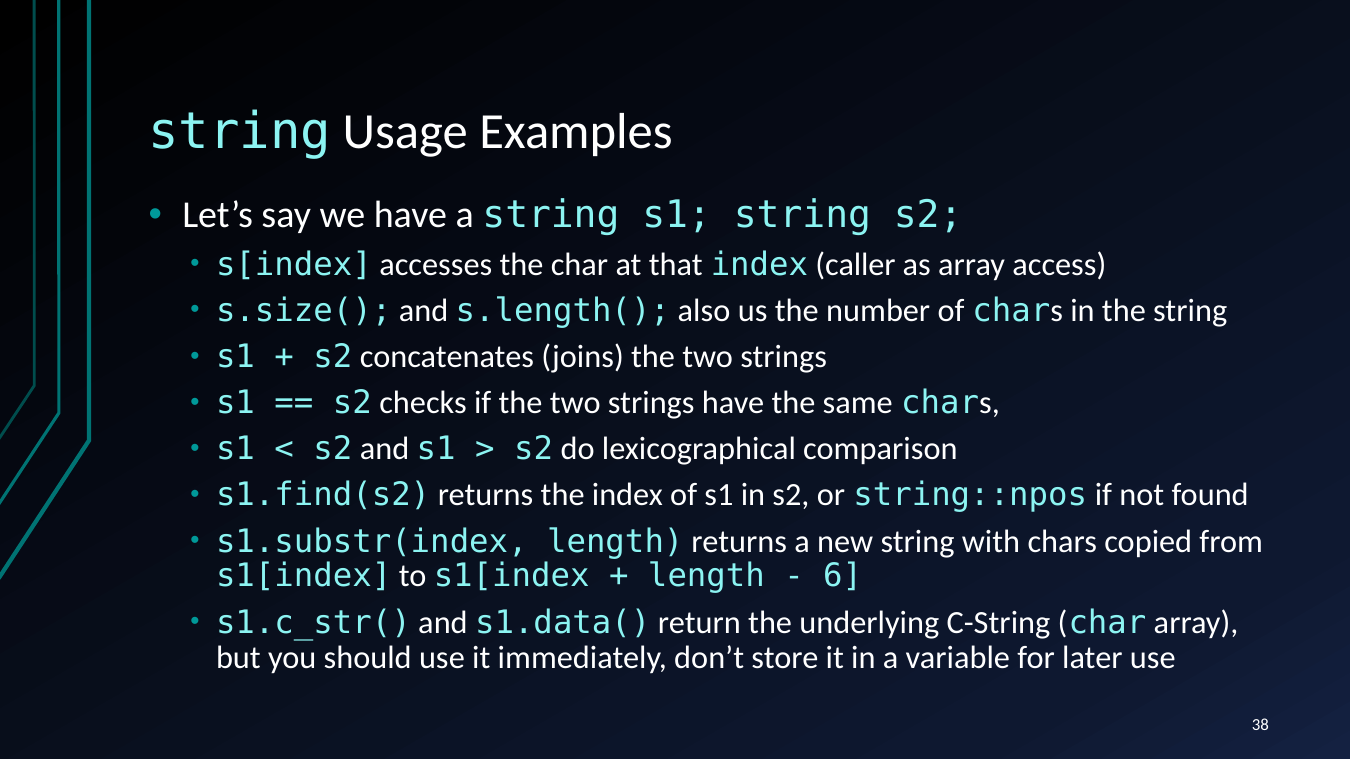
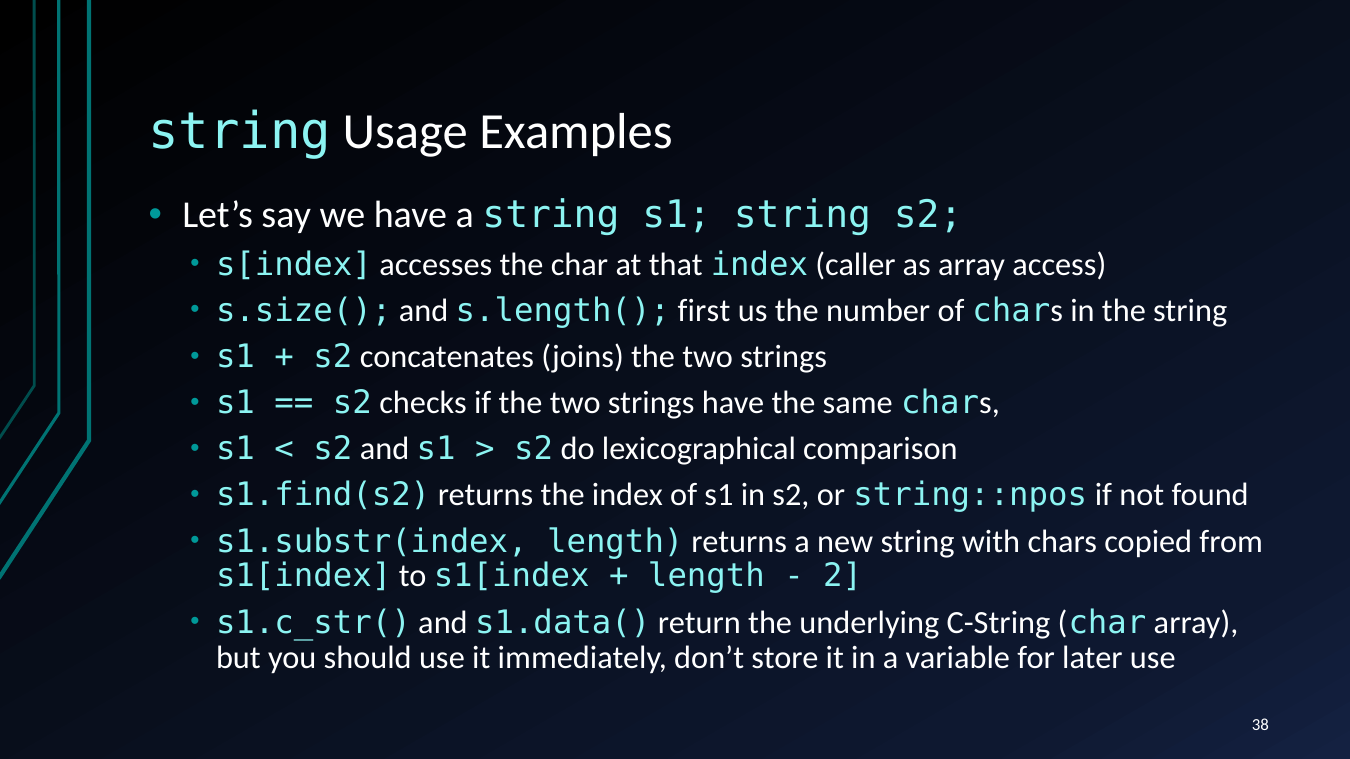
also: also -> first (704, 311)
6: 6 -> 2 (843, 577)
